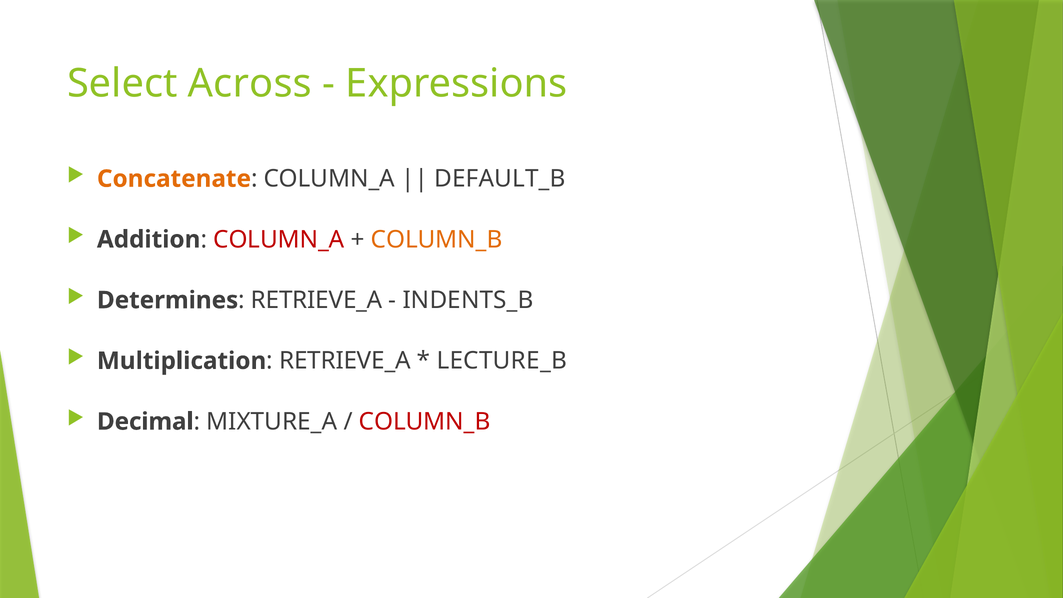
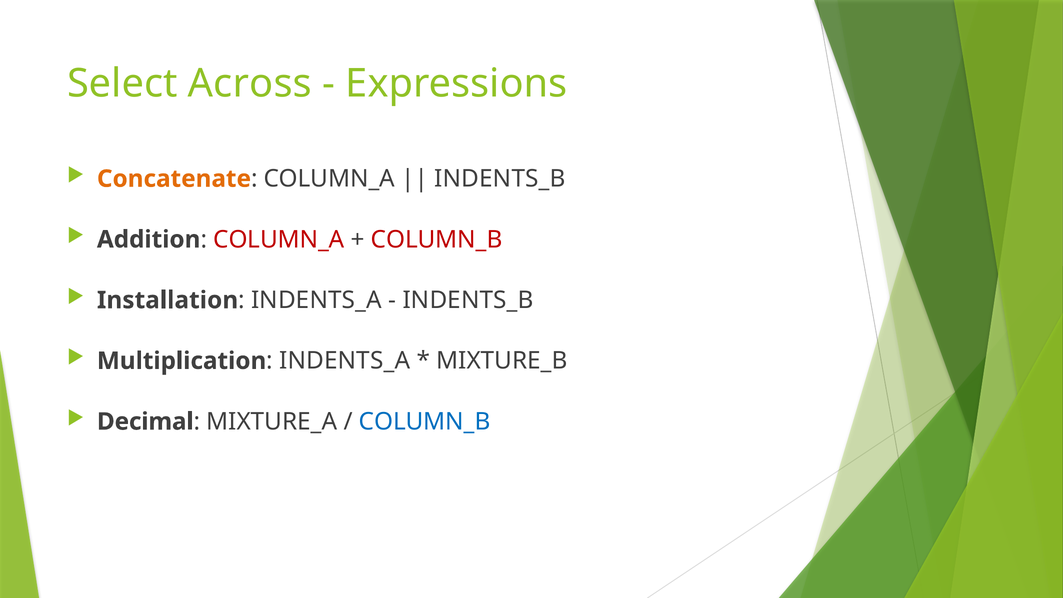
DEFAULT_B: DEFAULT_B -> INDENTS_B (500, 179)
COLUMN_B colour: orange -> red (437, 239)
Determines: Determines -> Installation (168, 300)
RETRIEVE_A: RETRIEVE_A -> INDENTS_A (316, 300)
RETRIEVE_A: RETRIEVE_A -> INDENTS_A (345, 361)
LECTURE_B: LECTURE_B -> MIXTURE_B (502, 361)
COLUMN_B colour: red -> blue (425, 422)
